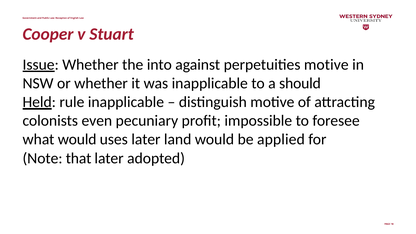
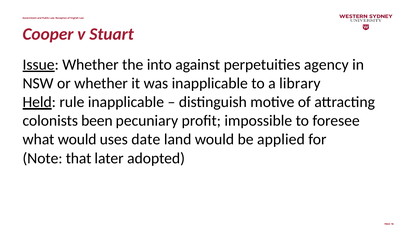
perpetuities motive: motive -> agency (326, 65)
should: should -> library (300, 83)
even: even -> been (97, 121)
uses later: later -> date (146, 139)
